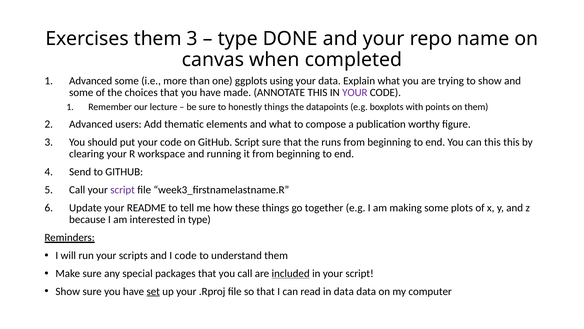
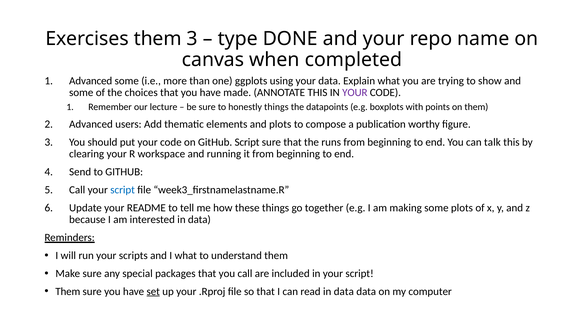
and what: what -> plots (280, 124)
can this: this -> talk (492, 142)
script colour: purple -> blue (123, 190)
interested in type: type -> data (199, 219)
I code: code -> what (186, 255)
included underline: present -> none (291, 273)
Show: Show -> Them (68, 291)
